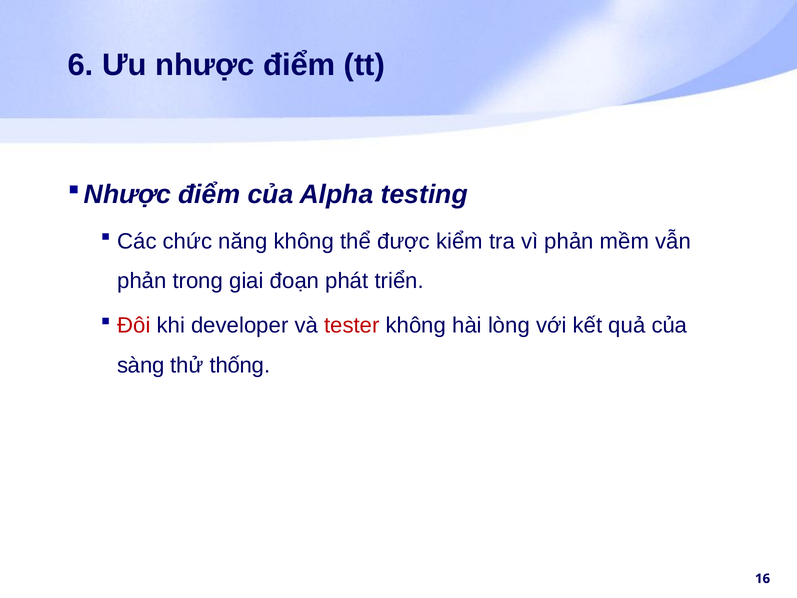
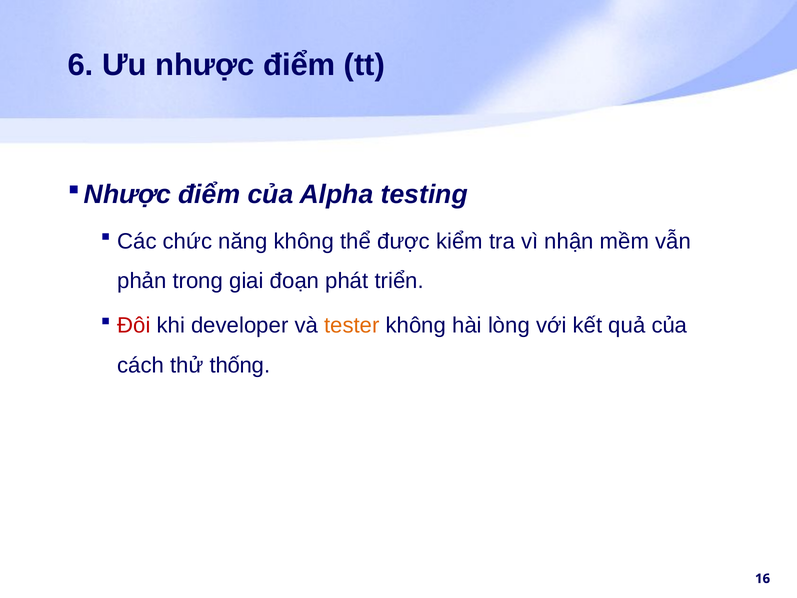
vì phản: phản -> nhận (569, 241)
tester colour: red -> orange (352, 325)
sàng: sàng -> cách (141, 365)
